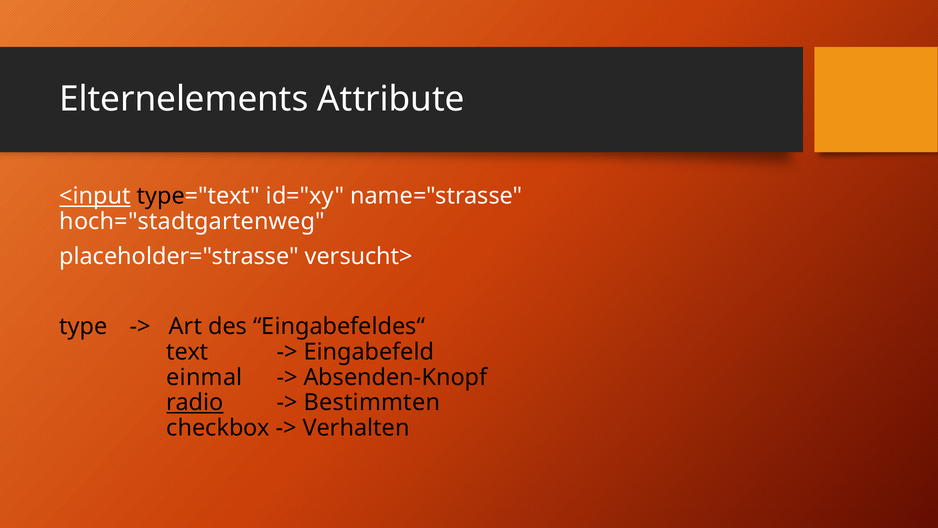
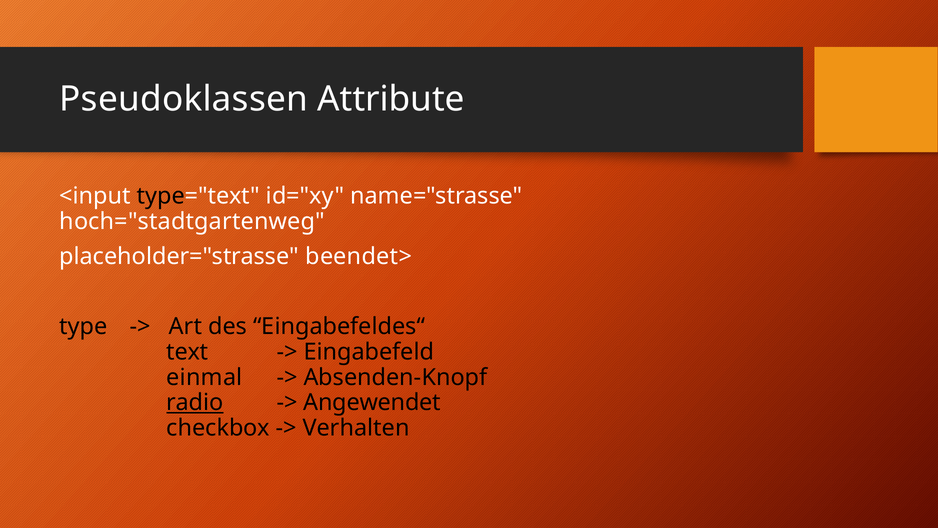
Elternelements: Elternelements -> Pseudoklassen (184, 99)
<input underline: present -> none (95, 196)
versucht>: versucht> -> beendet> (359, 256)
Bestimmten: Bestimmten -> Angewendet (372, 402)
